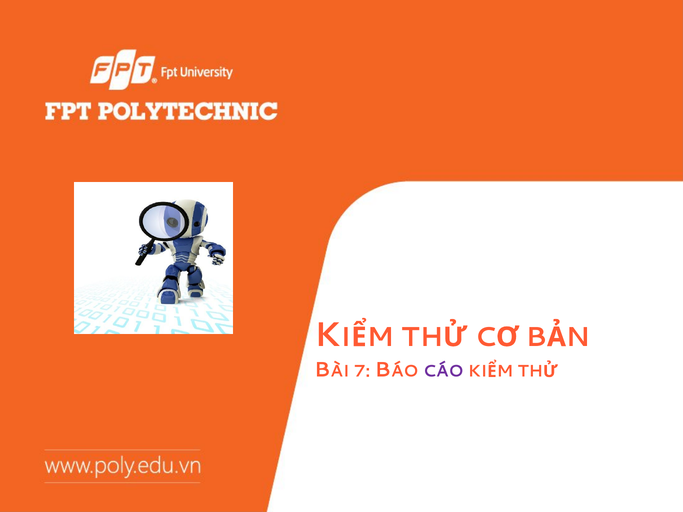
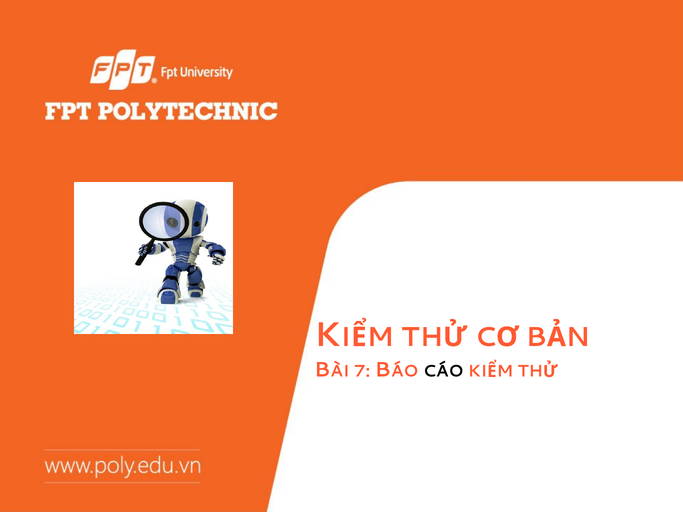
CÁO colour: purple -> black (443, 372)
